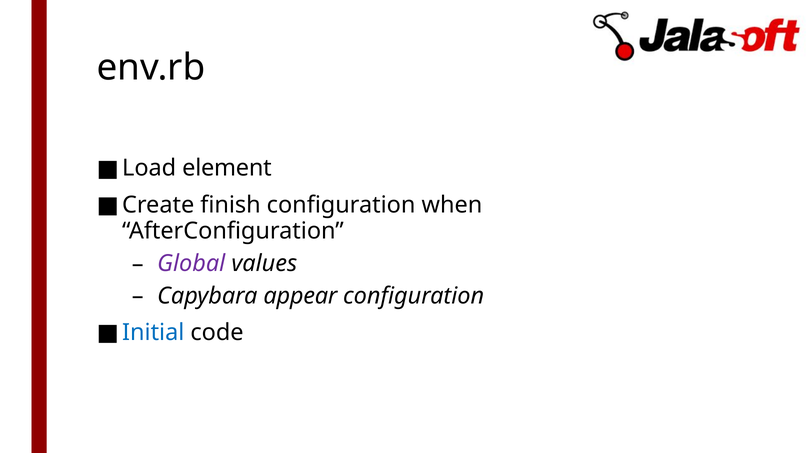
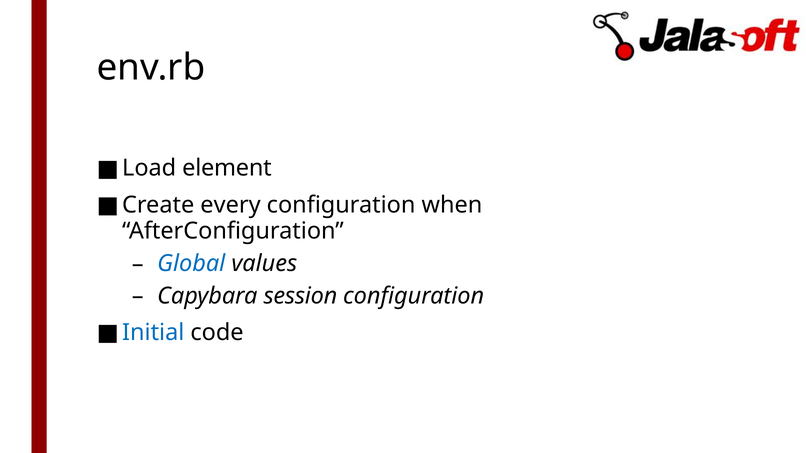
finish: finish -> every (231, 205)
Global colour: purple -> blue (191, 264)
appear: appear -> session (300, 296)
